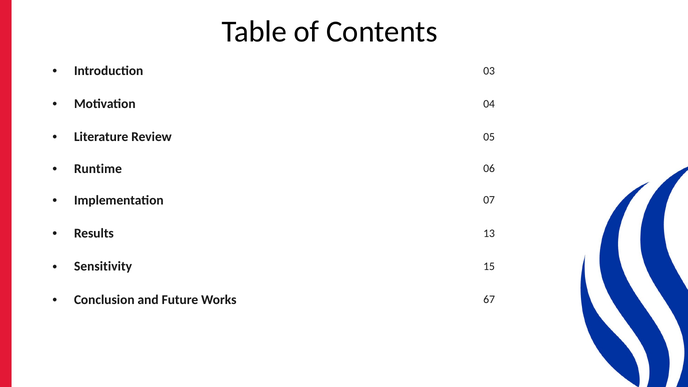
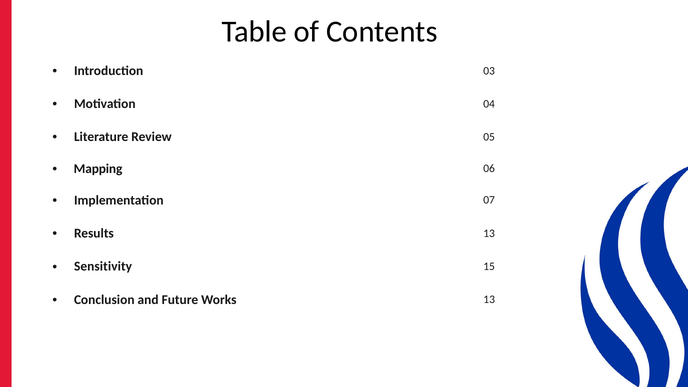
Runtime: Runtime -> Mapping (98, 169)
Works 67: 67 -> 13 (489, 300)
